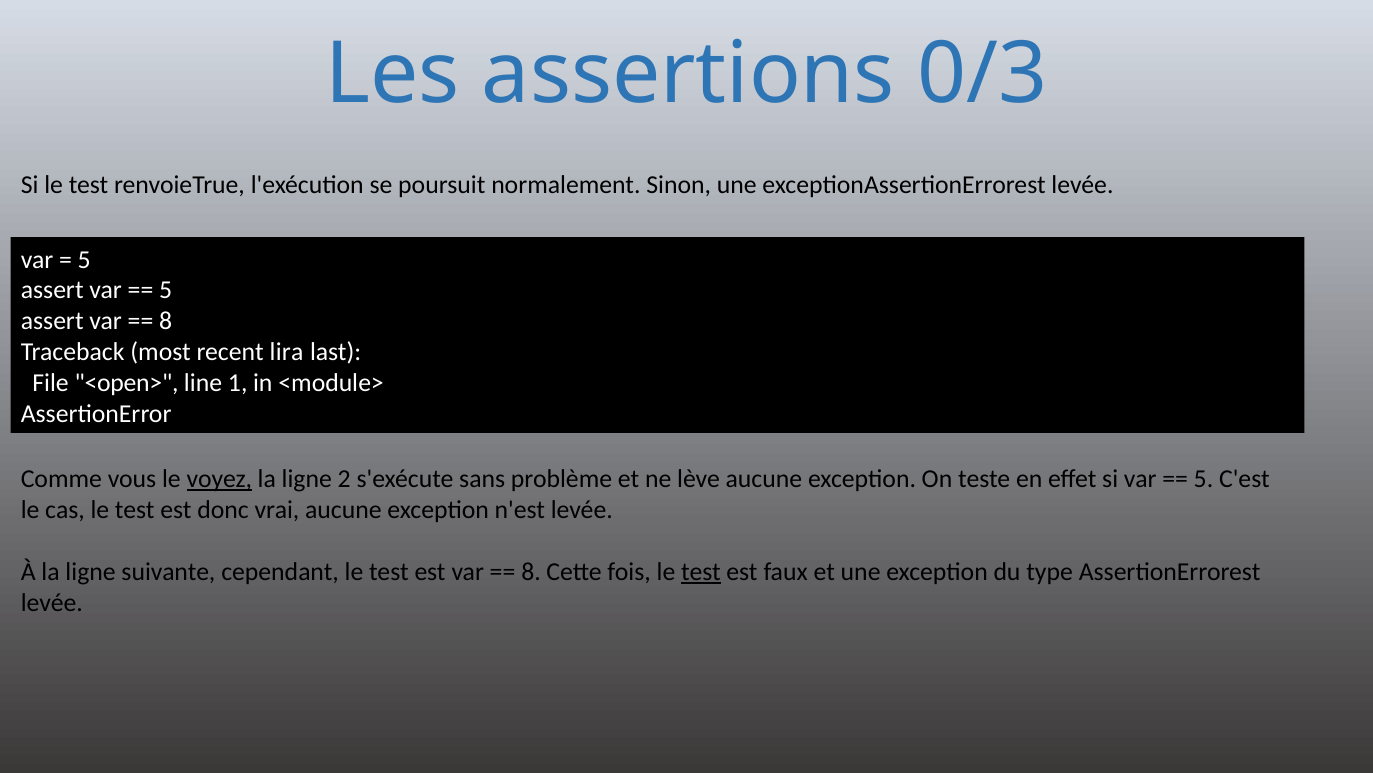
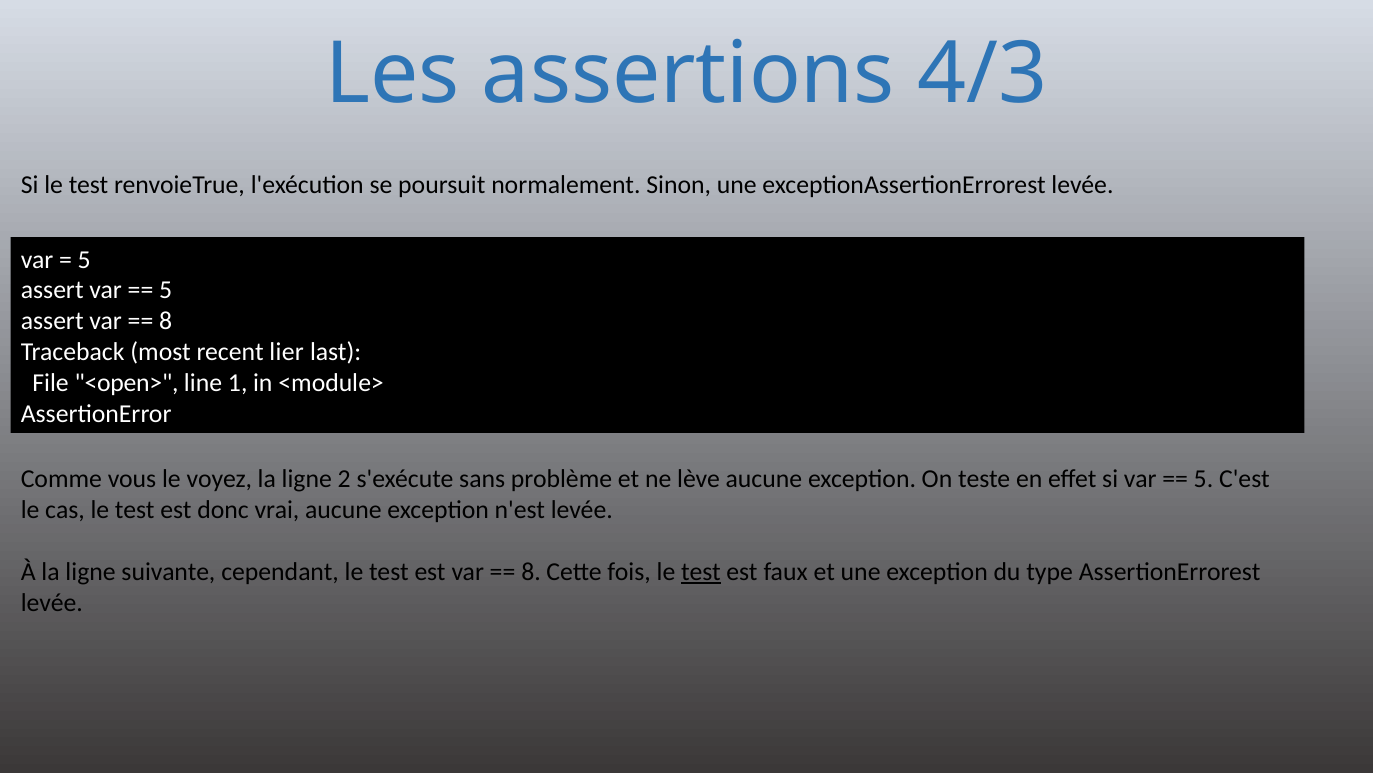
0/3: 0/3 -> 4/3 (982, 74)
lira: lira -> lier (287, 352)
voyez underline: present -> none (219, 479)
